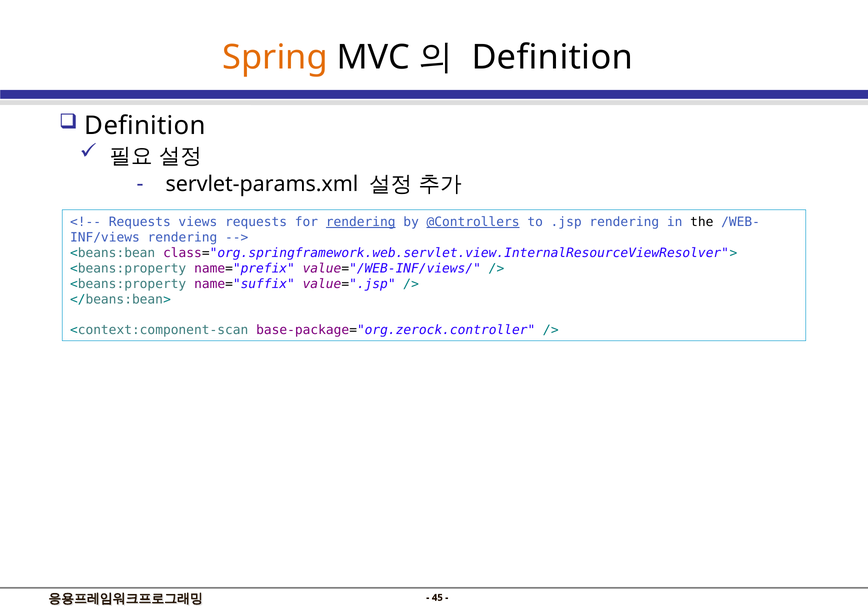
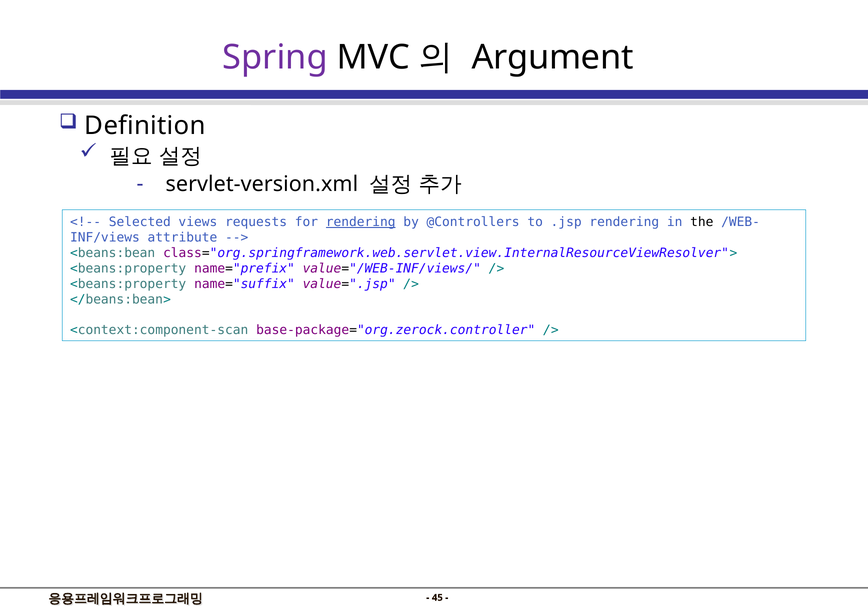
Spring colour: orange -> purple (275, 58)
Definition: Definition -> Argument (553, 58)
servlet-params.xml: servlet-params.xml -> servlet-version.xml (262, 184)
Requests: Requests -> Selected (140, 222)
@Controllers underline: present -> none (473, 222)
rendering: rendering -> attribute (182, 237)
